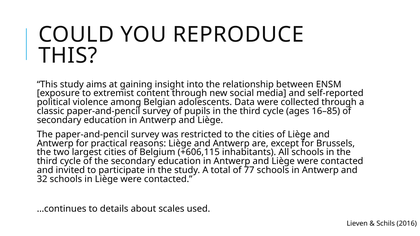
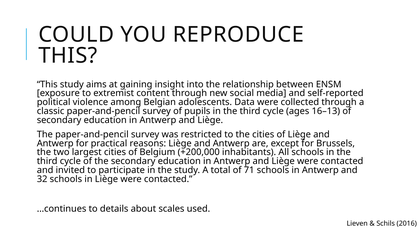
16–85: 16–85 -> 16–13 (326, 111)
+606,115: +606,115 -> +200,000 (199, 152)
77: 77 -> 71 (249, 170)
